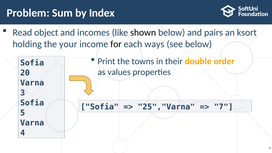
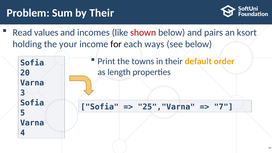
by Index: Index -> Their (102, 13)
object: object -> values (46, 33)
shown colour: black -> red (143, 33)
double: double -> default (198, 61)
values: values -> length (119, 72)
